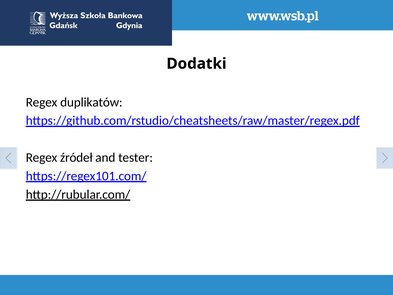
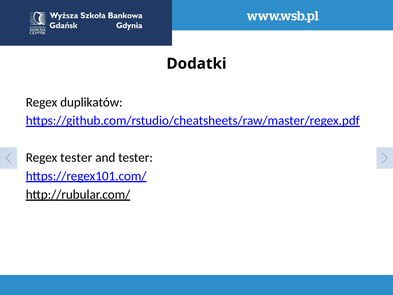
Regex źródeł: źródeł -> tester (76, 157)
